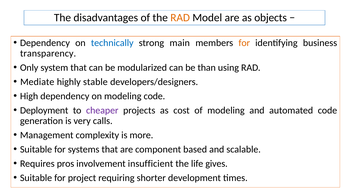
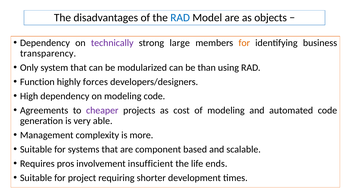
RAD colour: orange -> blue (180, 18)
technically colour: blue -> purple (112, 43)
main: main -> large (180, 43)
Mediate: Mediate -> Function (37, 82)
stable: stable -> forces (95, 82)
Deployment: Deployment -> Agreements (44, 110)
calls: calls -> able (103, 121)
gives: gives -> ends (216, 164)
